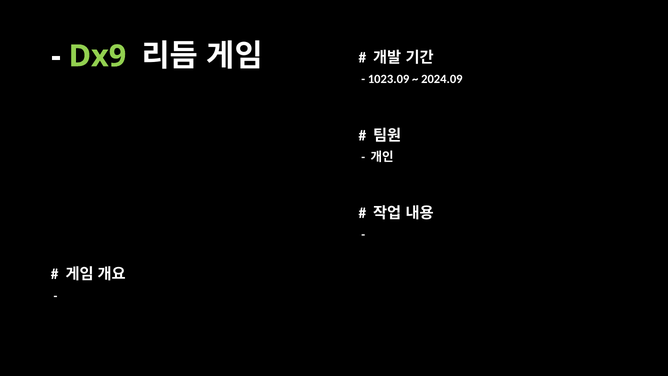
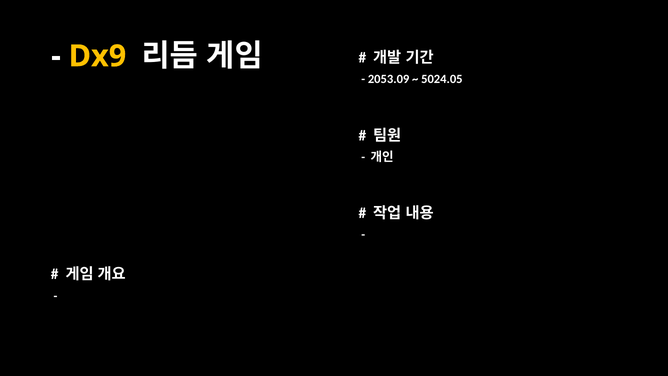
Dx9 colour: light green -> yellow (97, 56)
1023.09: 1023.09 -> 2053.09 (389, 79)
2024.09: 2024.09 -> 5024.05 (442, 79)
